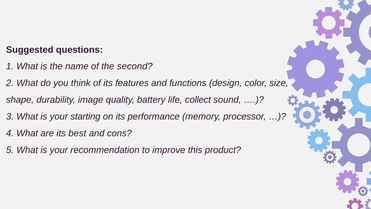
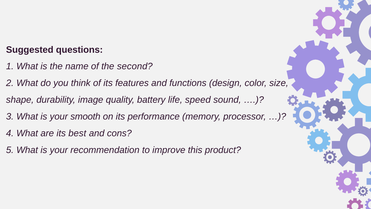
collect: collect -> speed (198, 100)
starting: starting -> smooth (85, 116)
